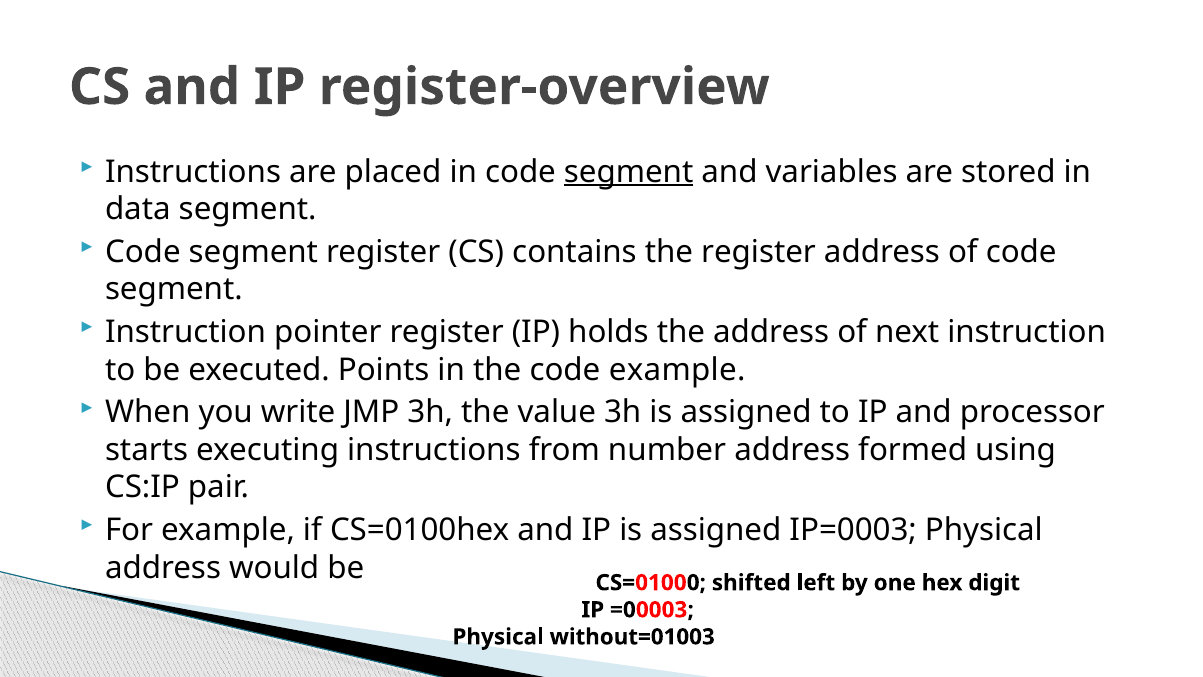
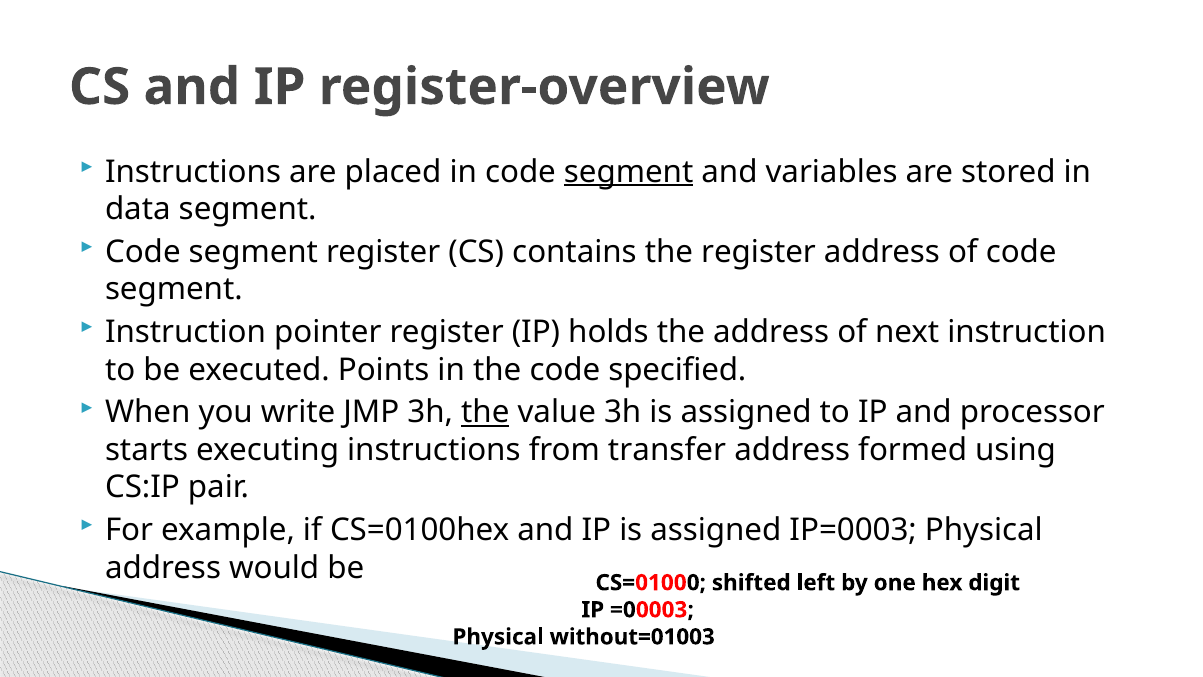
code example: example -> specified (677, 370)
the underline: none -> present (485, 412)
number: number -> transfer (667, 450)
